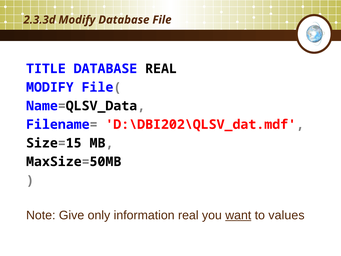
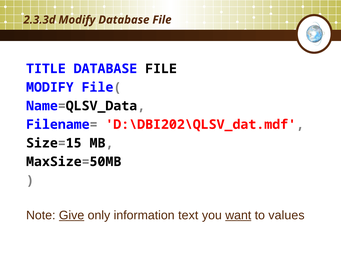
REAL: REAL -> FILE (161, 69)
Give underline: none -> present (72, 215)
information real: real -> text (188, 215)
